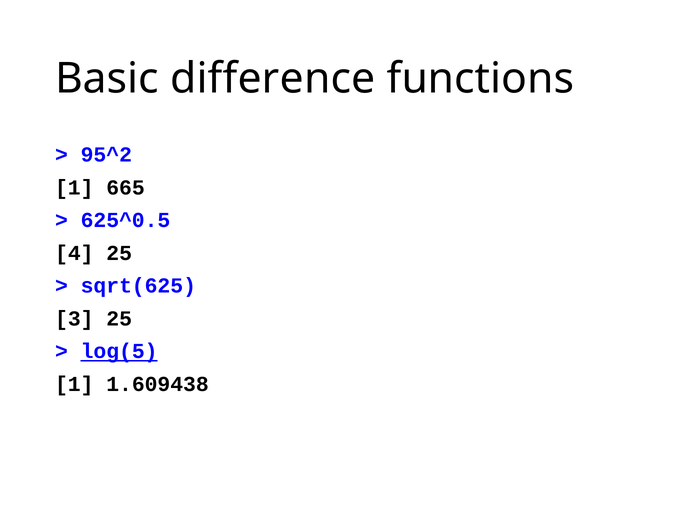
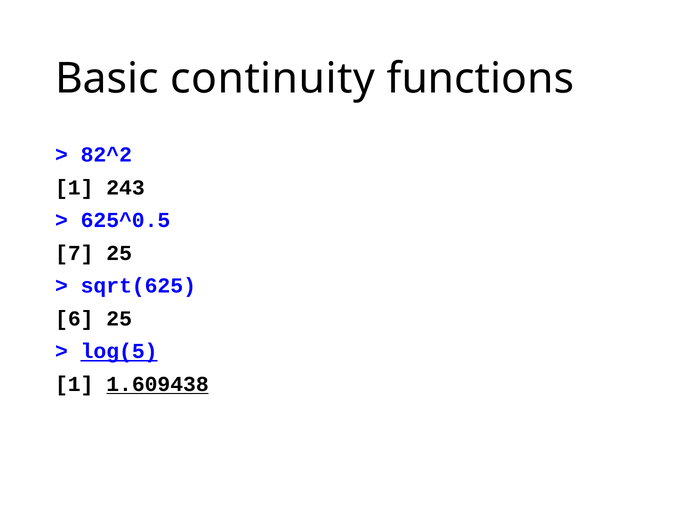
difference: difference -> continuity (273, 78)
95^2: 95^2 -> 82^2 (106, 155)
665: 665 -> 243 (126, 187)
4: 4 -> 7 (74, 253)
3: 3 -> 6 (74, 319)
1.609438 underline: none -> present (158, 384)
